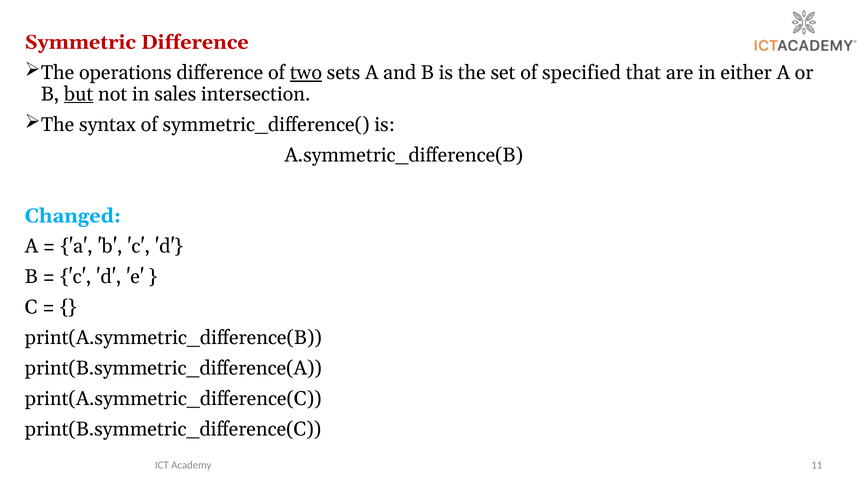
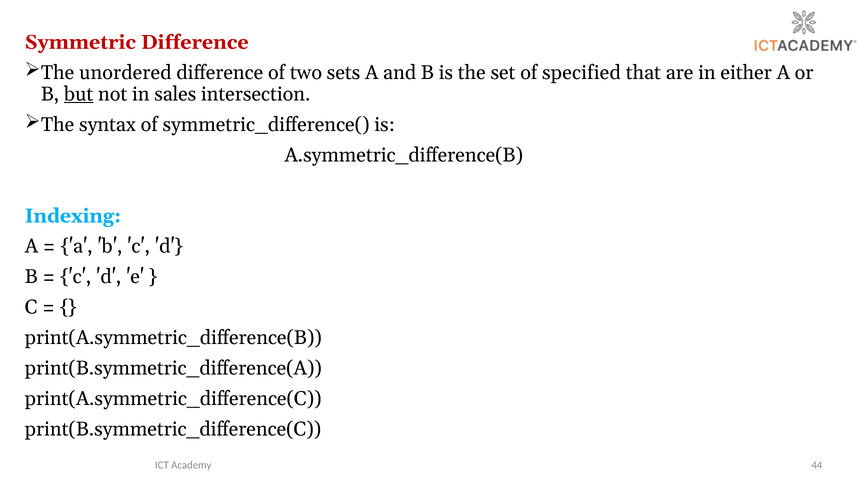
operations: operations -> unordered (125, 73)
two underline: present -> none (306, 73)
Changed: Changed -> Indexing (73, 216)
11: 11 -> 44 (817, 465)
